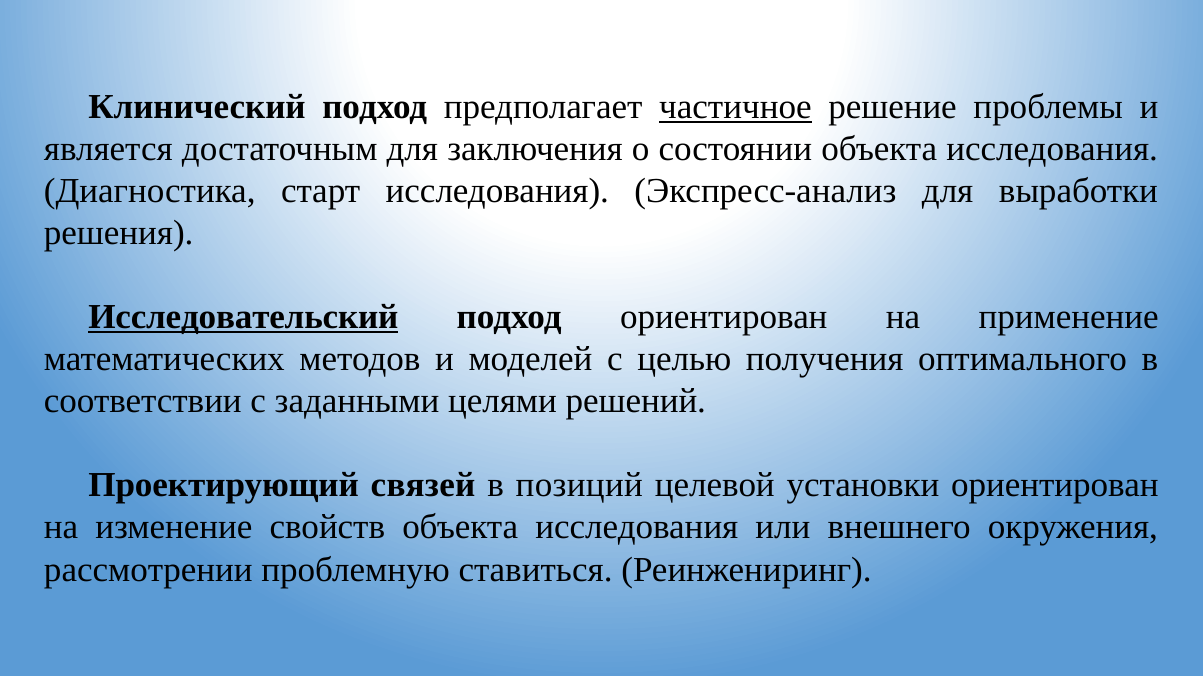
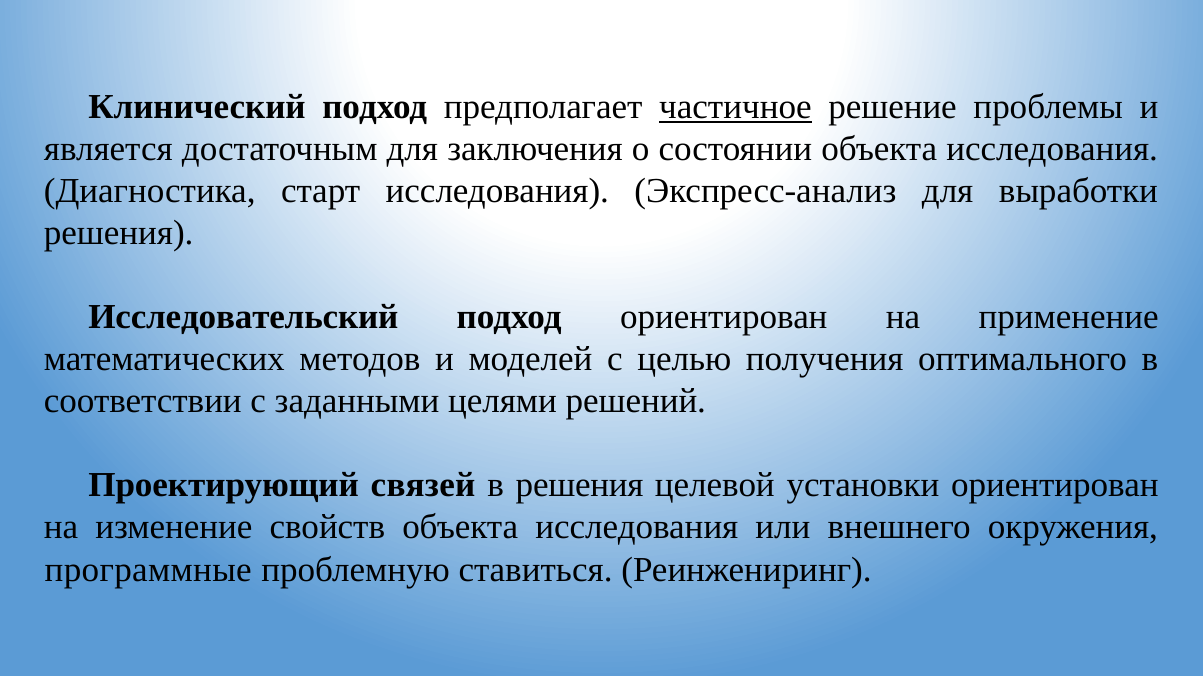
Исследовательский underline: present -> none (243, 317)
в позиций: позиций -> решения (580, 486)
рассмотрении: рассмотрении -> программные (148, 570)
